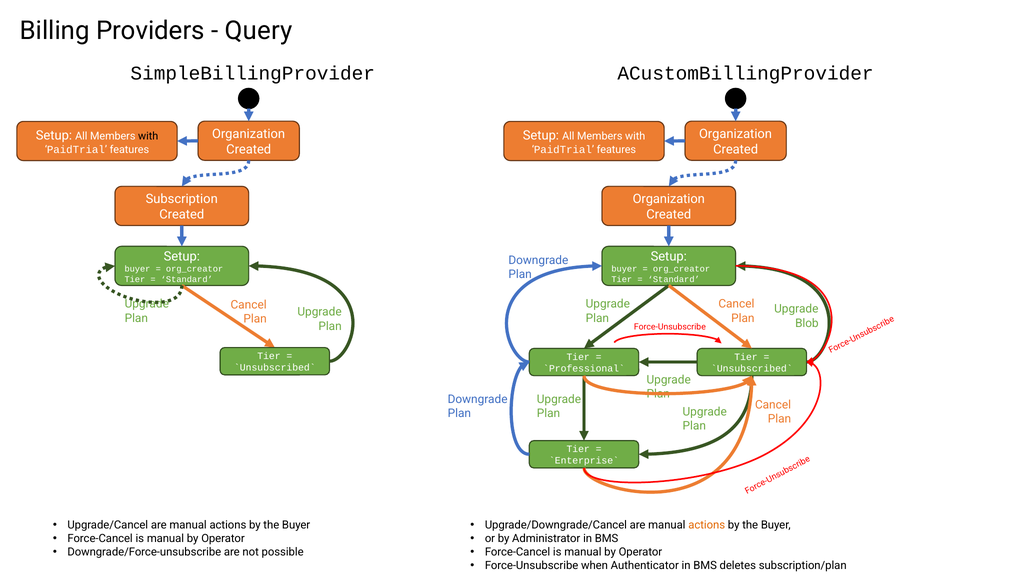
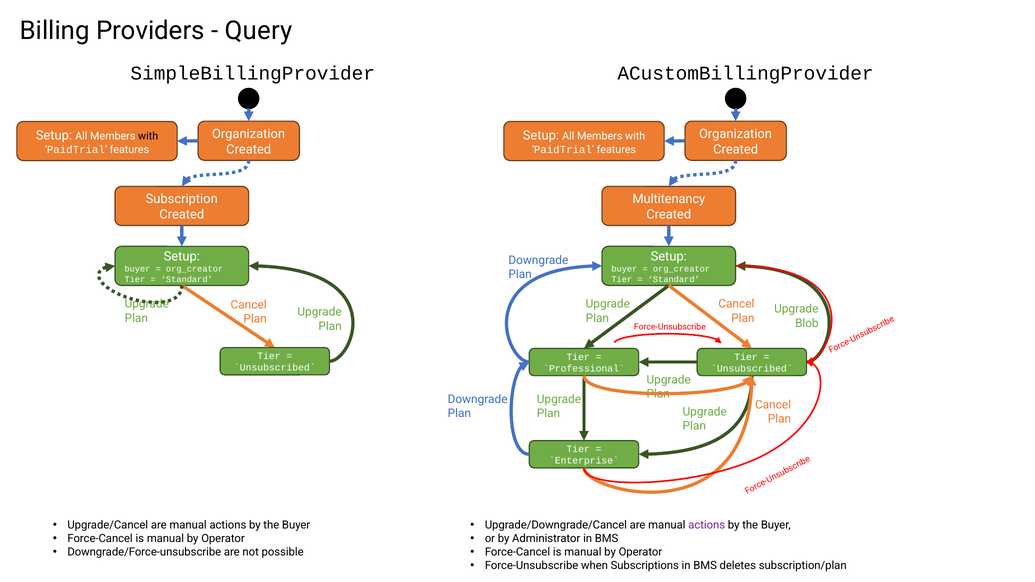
Organization: Organization -> Multitenancy (669, 199)
actions colour: orange -> purple (707, 525)
Authenticator: Authenticator -> Subscriptions (645, 566)
